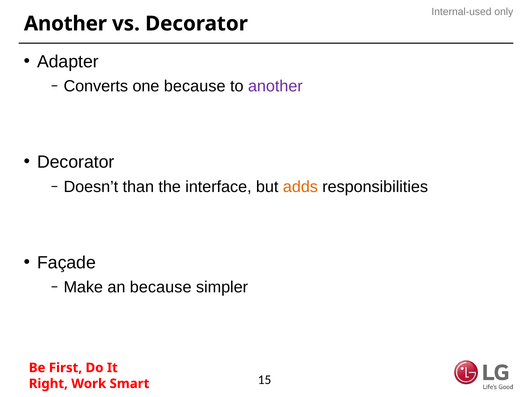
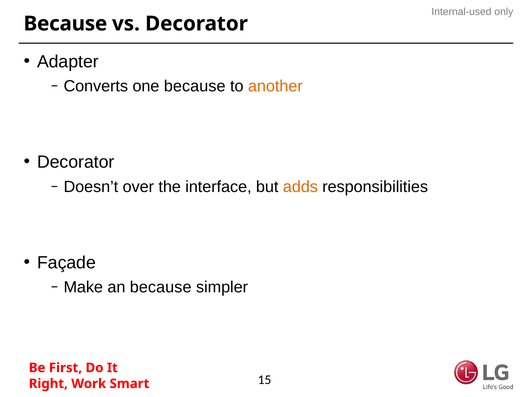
Another: Another -> Because (65, 24)
another colour: purple -> orange (275, 86)
than: than -> over (138, 187)
